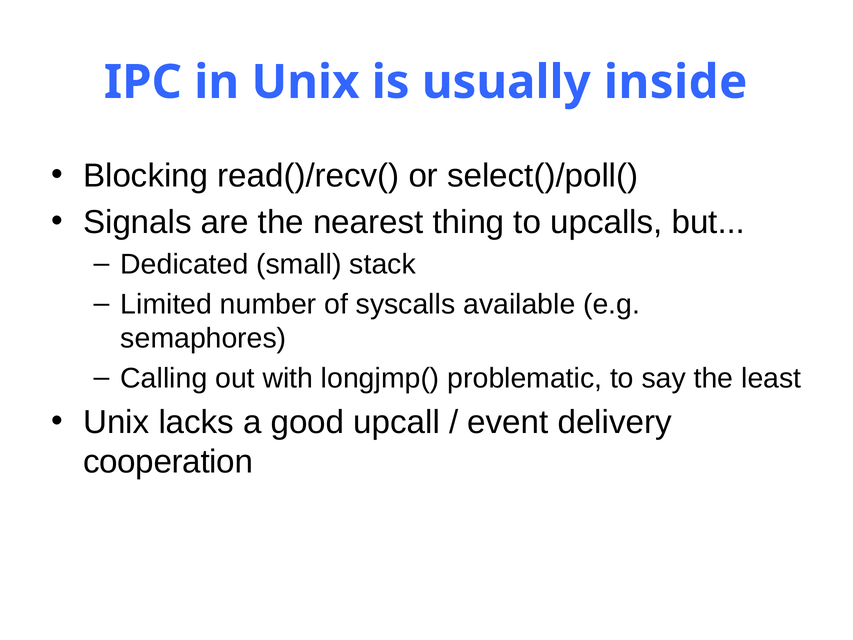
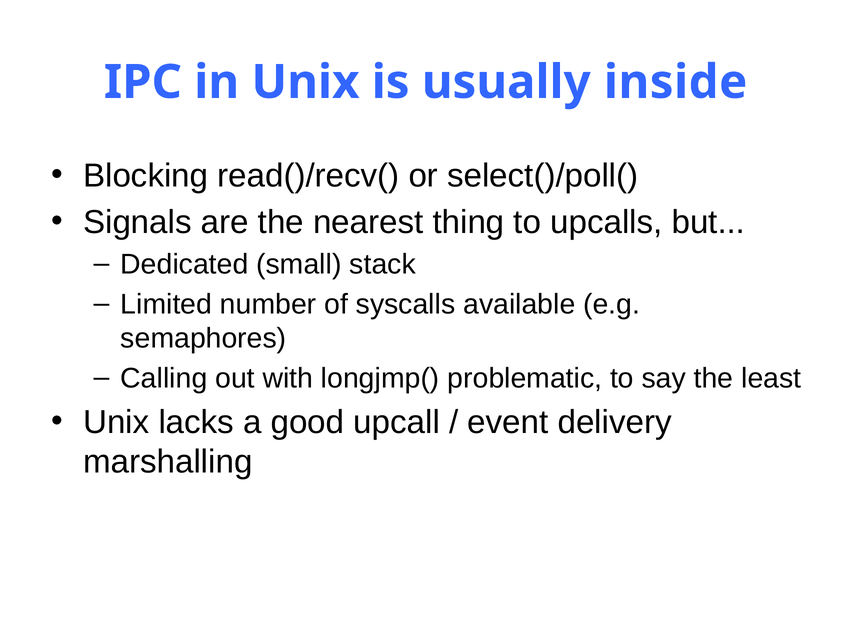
cooperation: cooperation -> marshalling (168, 462)
